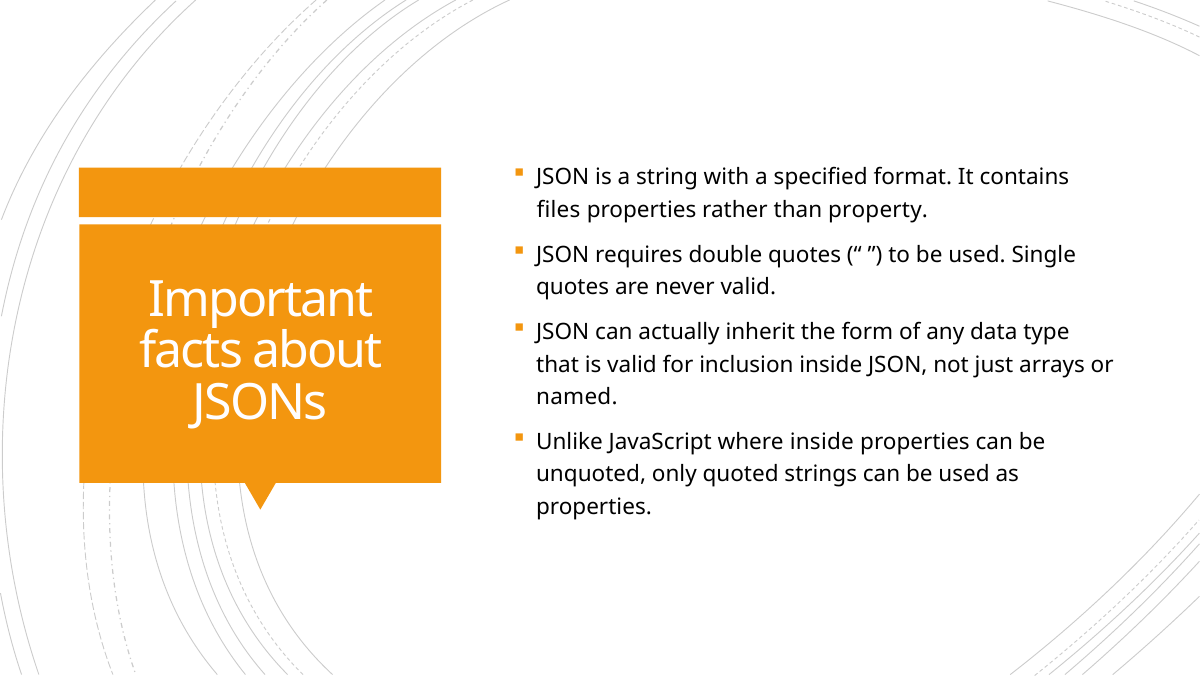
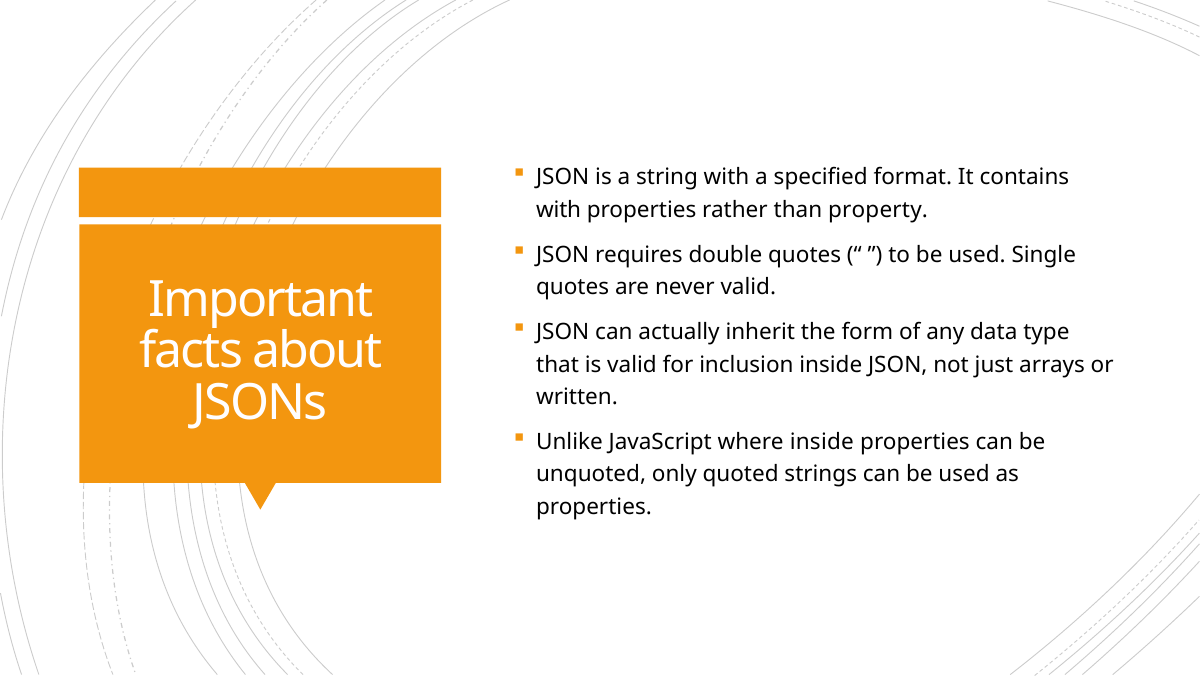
files: files -> with (559, 210)
named: named -> written (577, 397)
